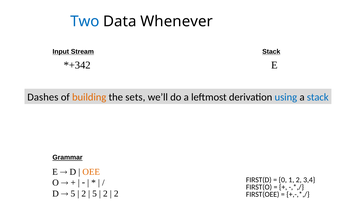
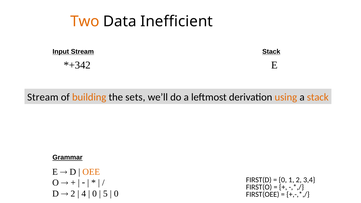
Two colour: blue -> orange (85, 21)
Whenever: Whenever -> Inefficient (177, 21)
Dashes: Dashes -> Stream (43, 97)
using colour: blue -> orange (286, 97)
stack colour: blue -> orange (318, 97)
5: 5 -> 2 (73, 194)
2: 2 -> 4 (84, 194)
5: 5 -> 0 (95, 194)
2: 2 -> 5 (105, 194)
2: 2 -> 0 (116, 194)
